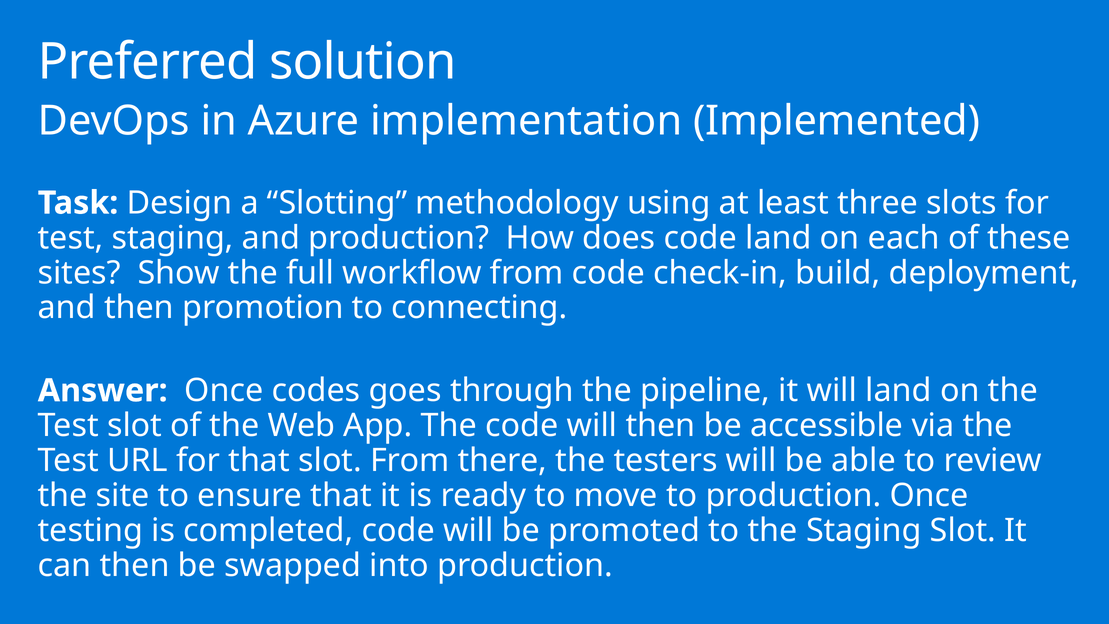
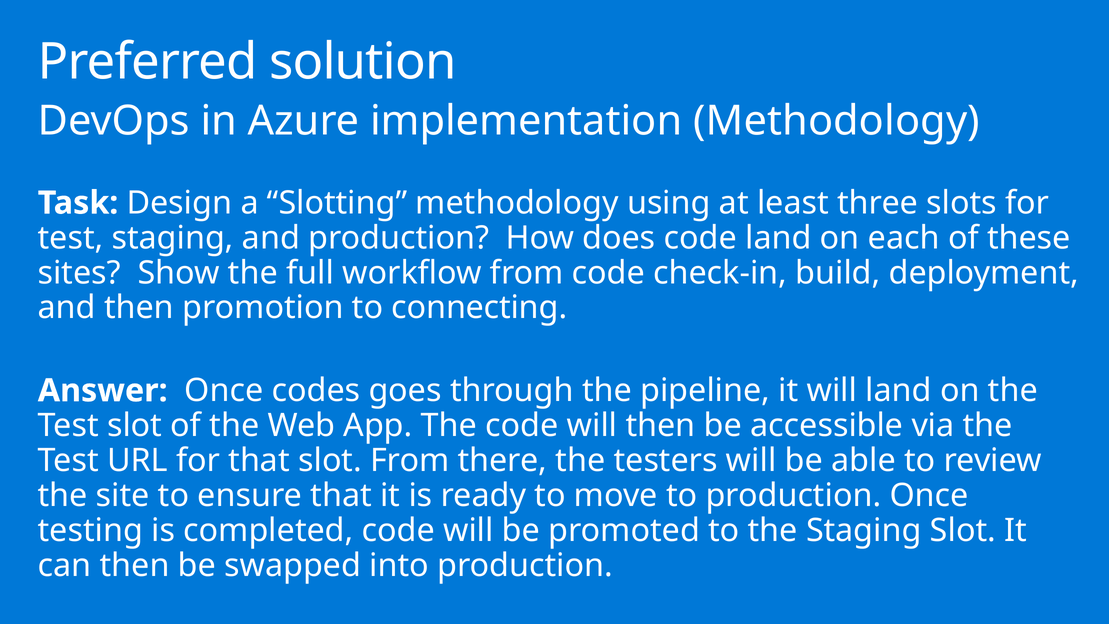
implementation Implemented: Implemented -> Methodology (836, 121)
